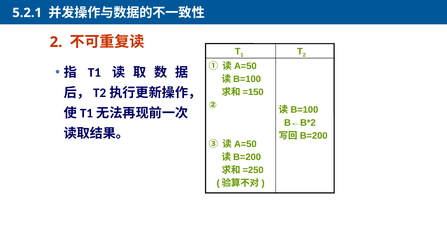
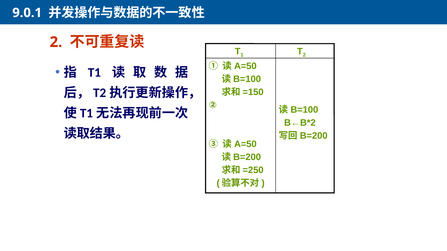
5.2.1: 5.2.1 -> 9.0.1 (27, 13)
